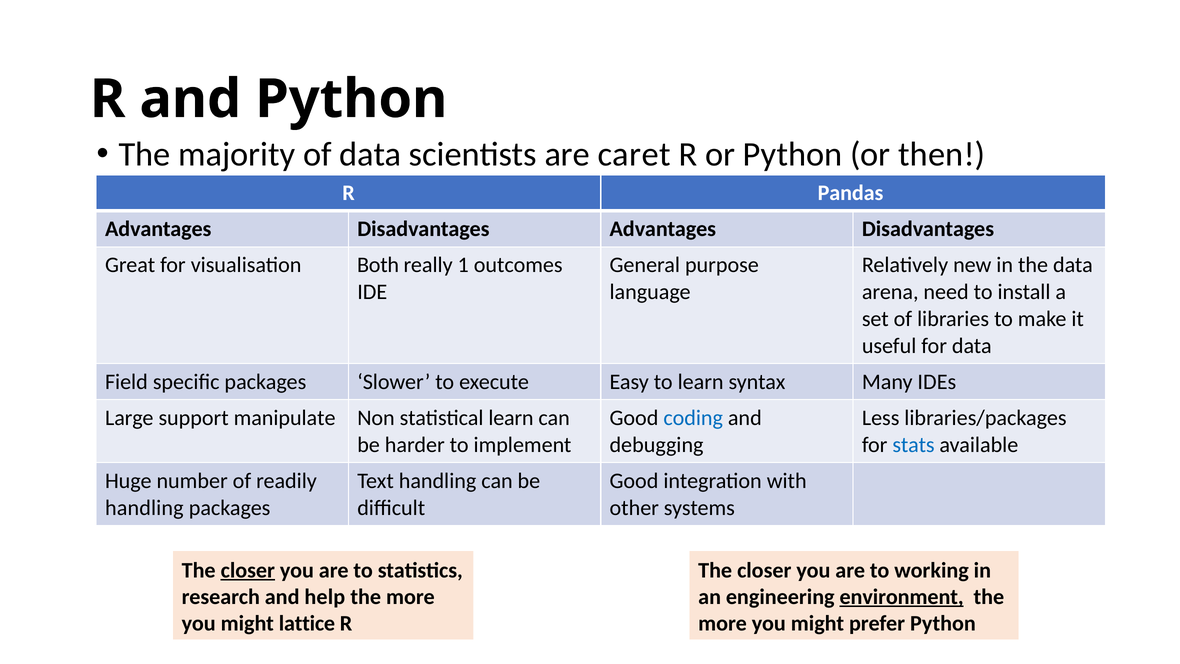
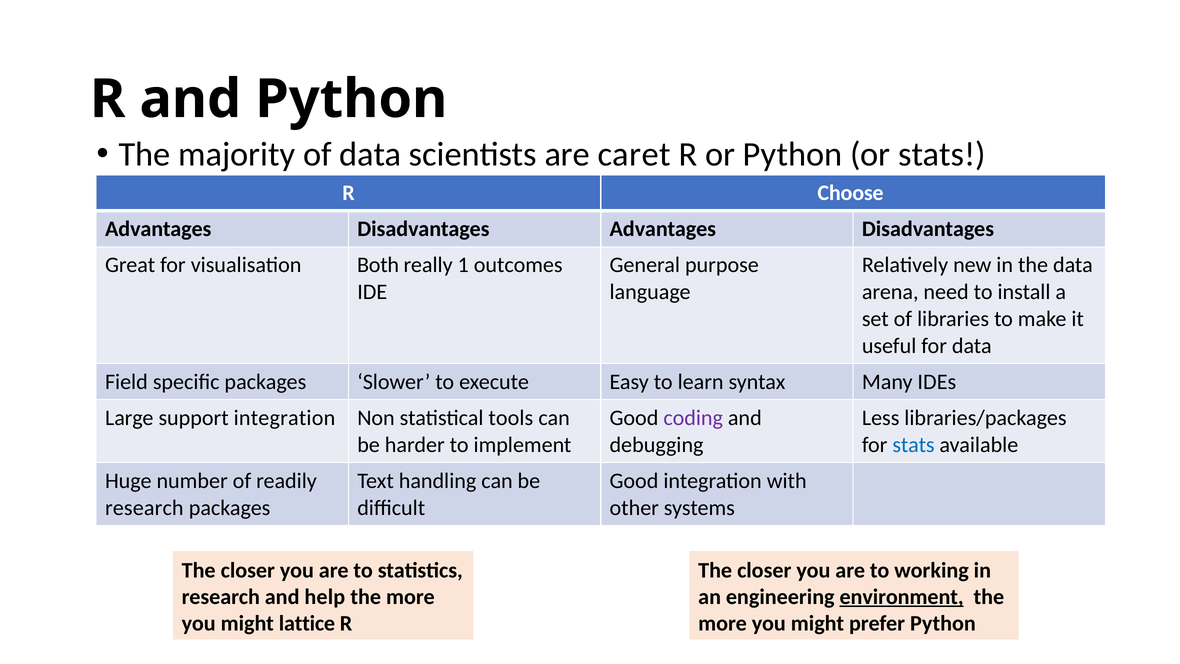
or then: then -> stats (942, 154)
Pandas: Pandas -> Choose (851, 193)
support manipulate: manipulate -> integration (284, 418)
statistical learn: learn -> tools (511, 418)
coding colour: blue -> purple (693, 418)
handling: handling -> research (144, 508)
closer underline: present -> none (248, 570)
